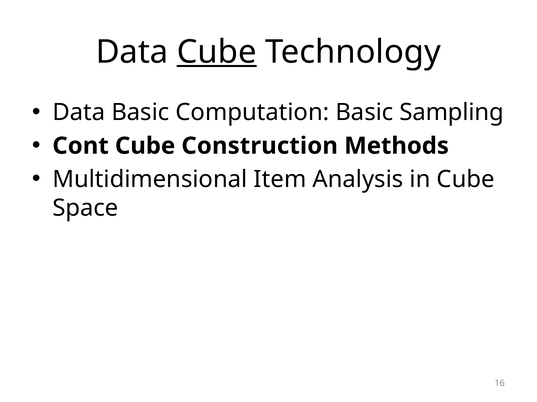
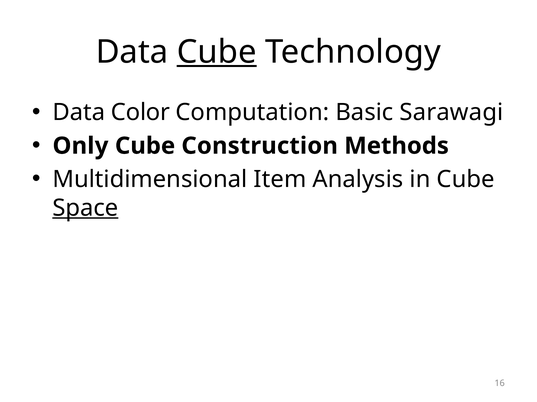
Data Basic: Basic -> Color (140, 113)
Sampling: Sampling -> Sarawagi (452, 113)
Cont: Cont -> Only (80, 146)
Space underline: none -> present (85, 208)
